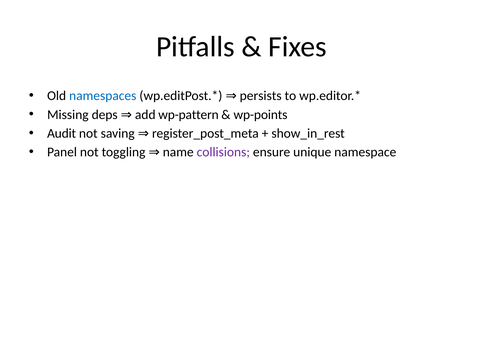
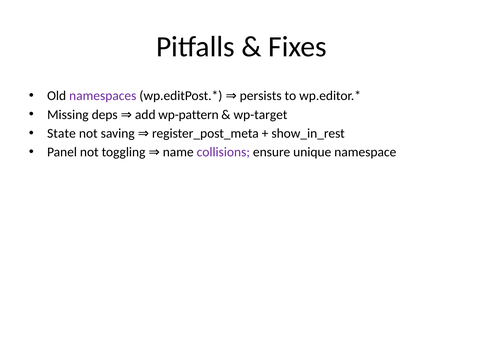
namespaces colour: blue -> purple (103, 96)
wp-points: wp-points -> wp-target (260, 115)
Audit: Audit -> State (61, 134)
